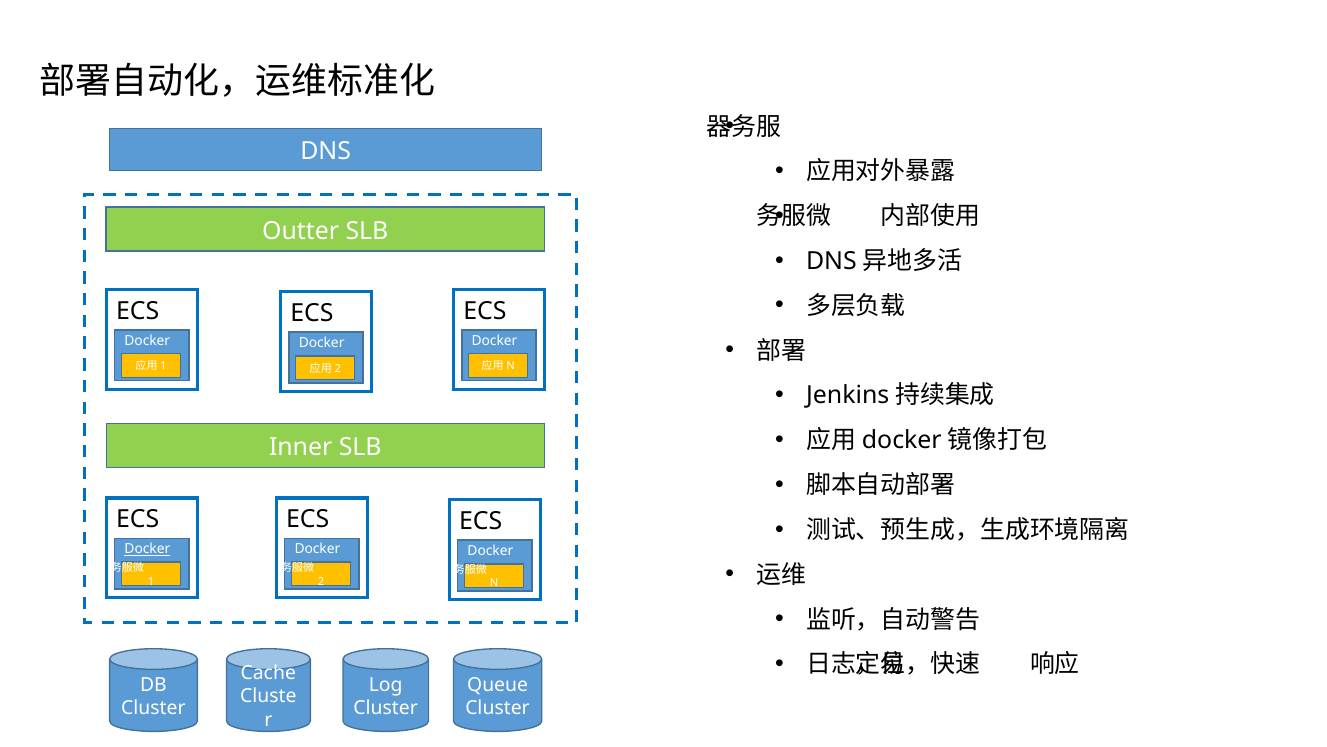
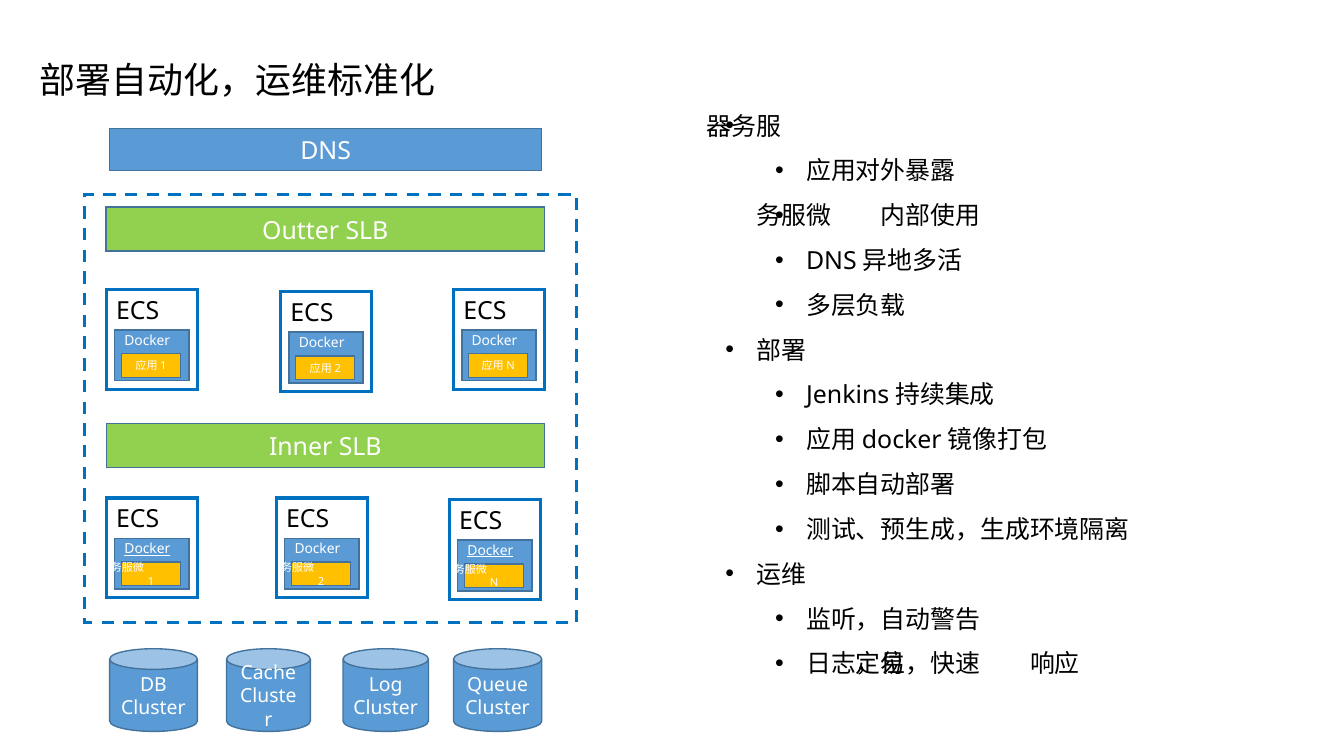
Docker underline: none -> present (490, 550)
